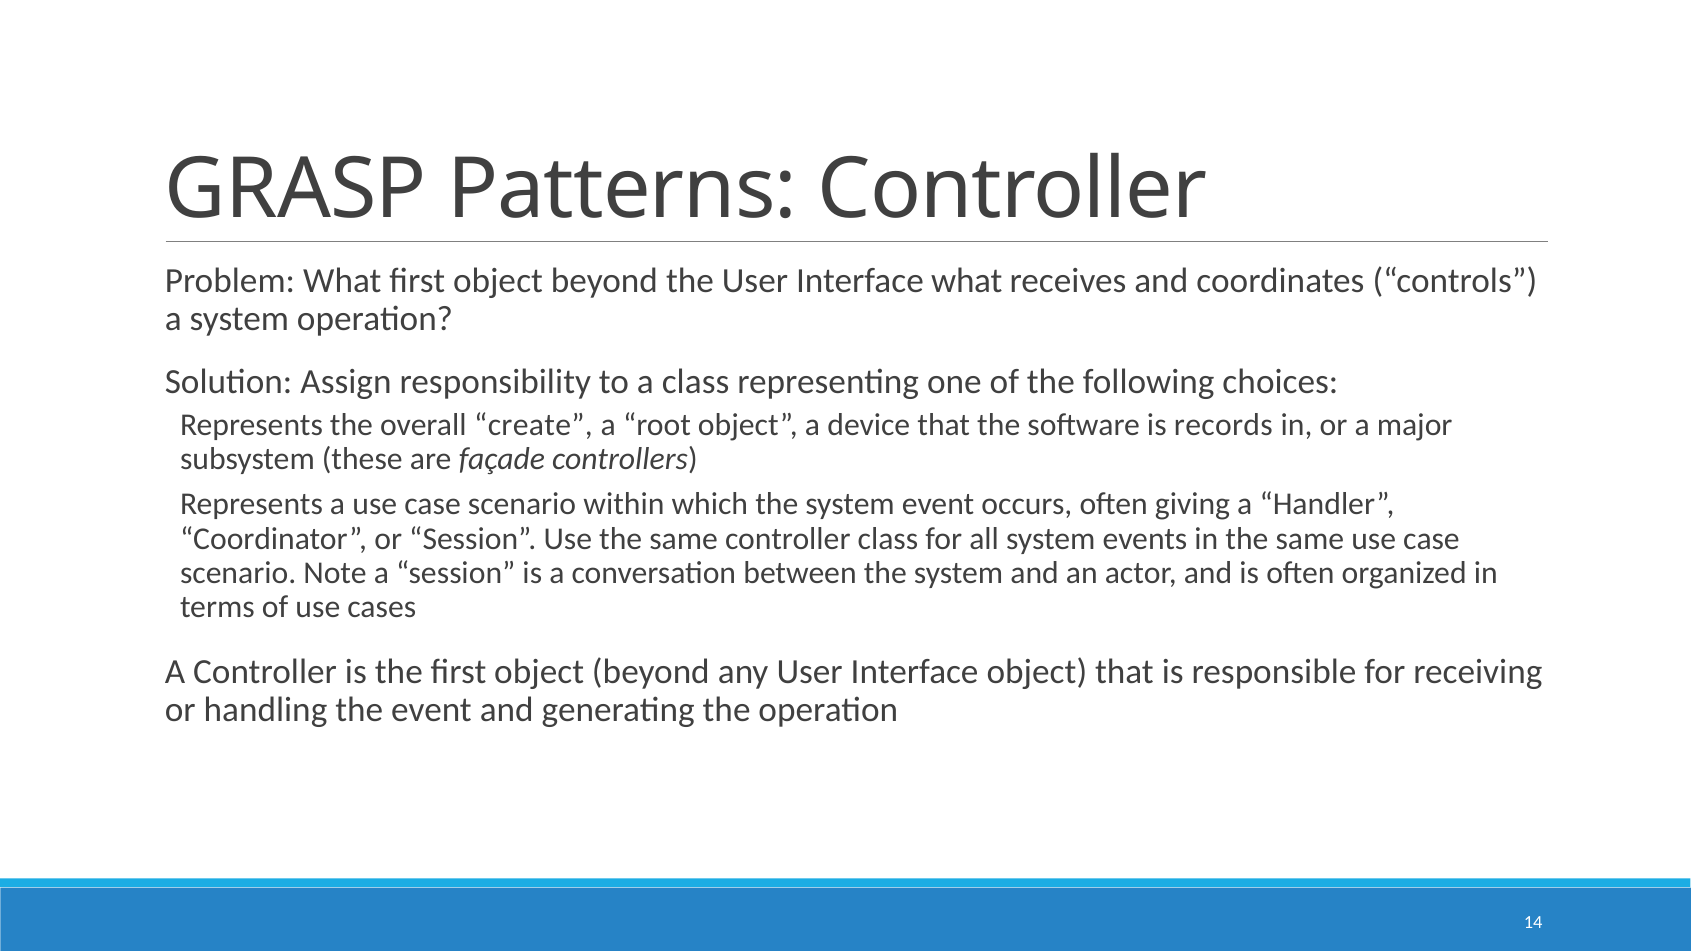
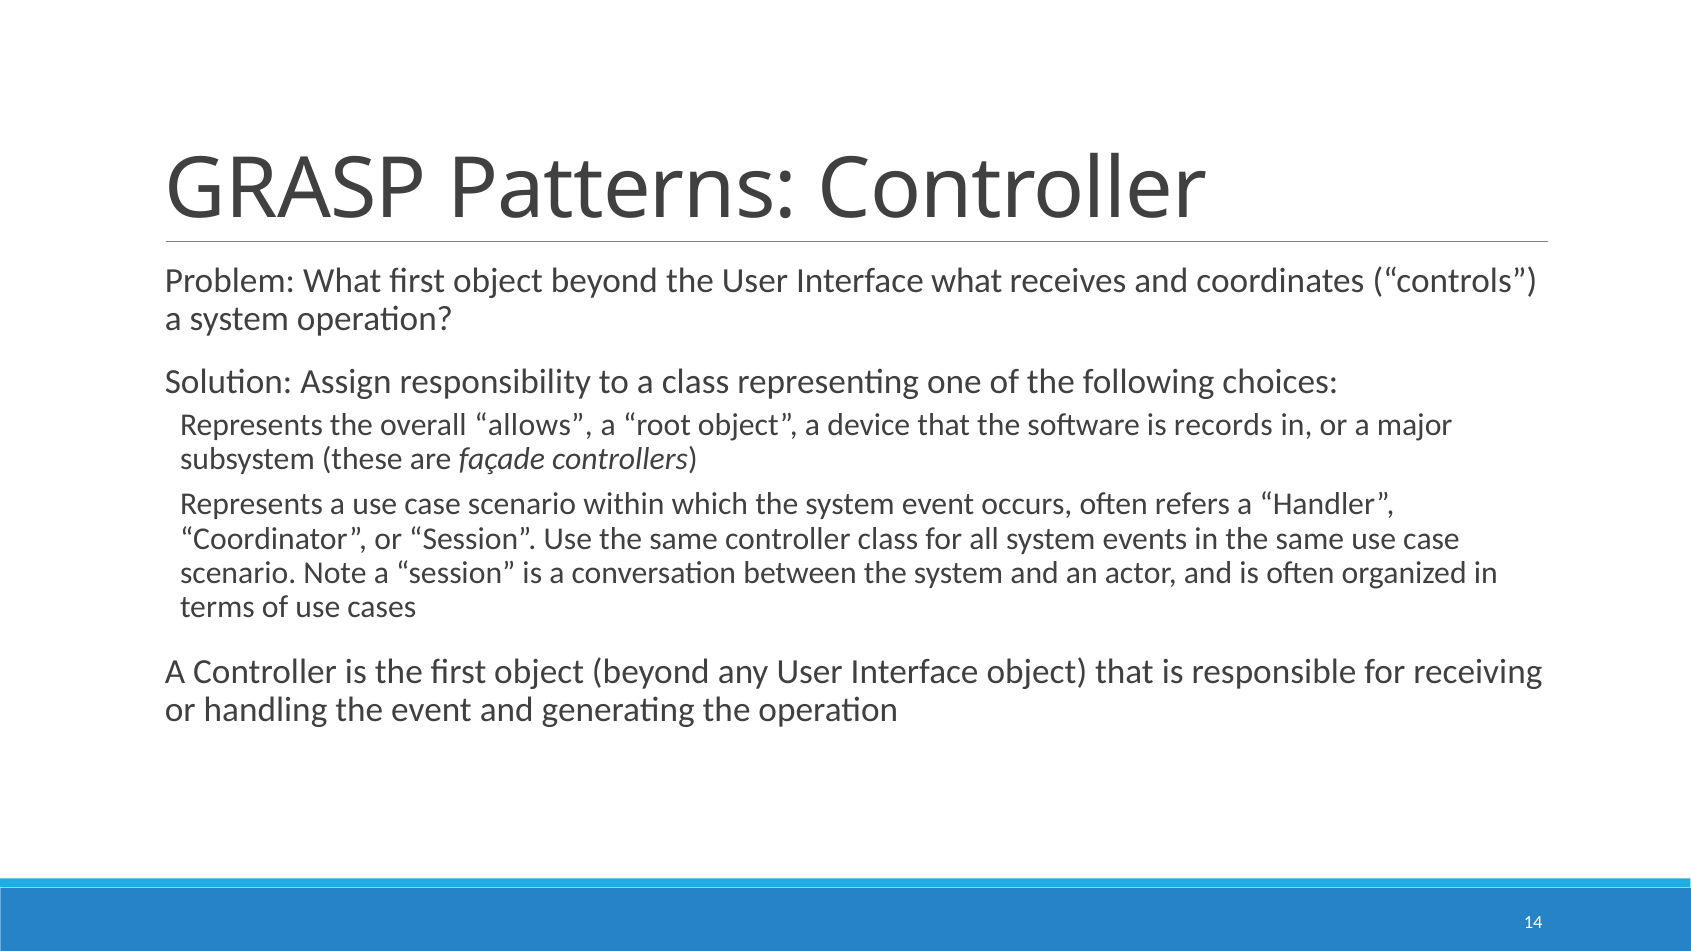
create: create -> allows (534, 425)
giving: giving -> refers (1193, 504)
